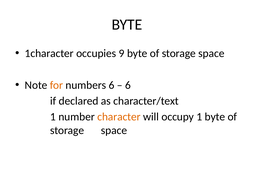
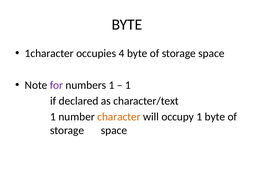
9: 9 -> 4 (122, 53)
for colour: orange -> purple (56, 85)
numbers 6: 6 -> 1 (111, 85)
6: 6 -> 1 (128, 85)
